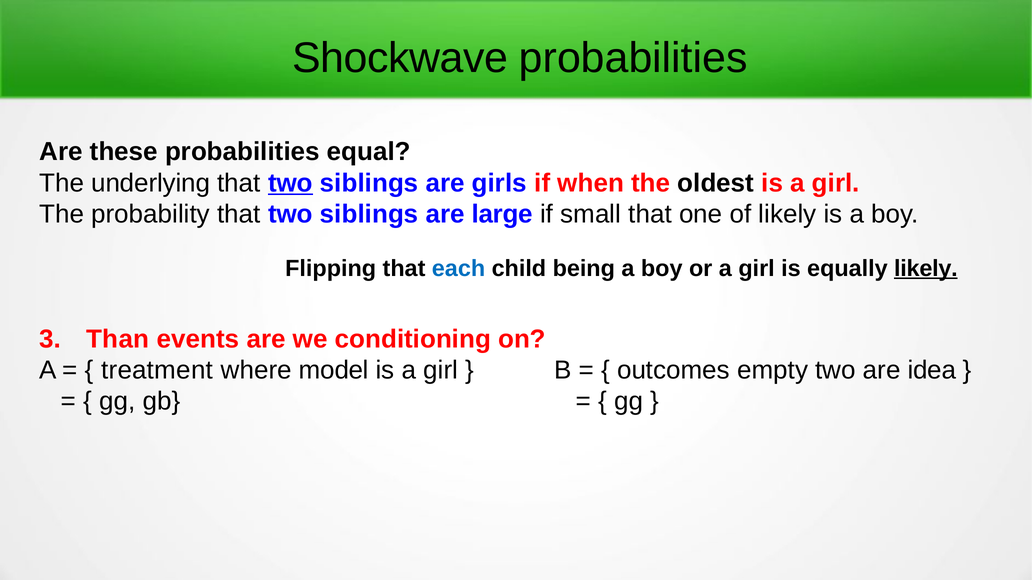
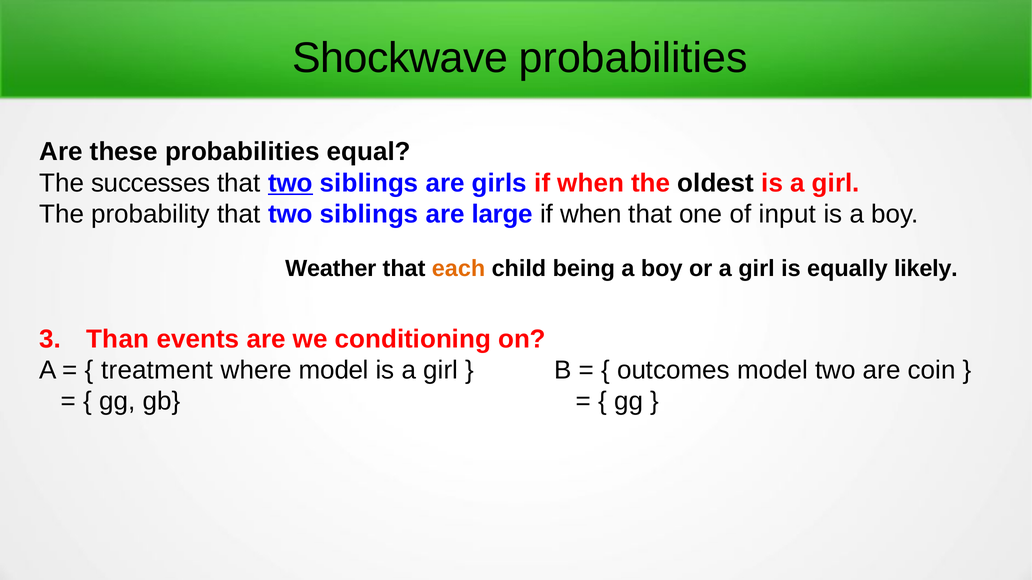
underlying: underlying -> successes (151, 183)
small: small -> when (591, 214)
of likely: likely -> input (787, 214)
Flipping: Flipping -> Weather (331, 269)
each colour: blue -> orange (459, 269)
likely underline: present -> none (926, 269)
outcomes empty: empty -> model (773, 370)
idea: idea -> coin (932, 370)
